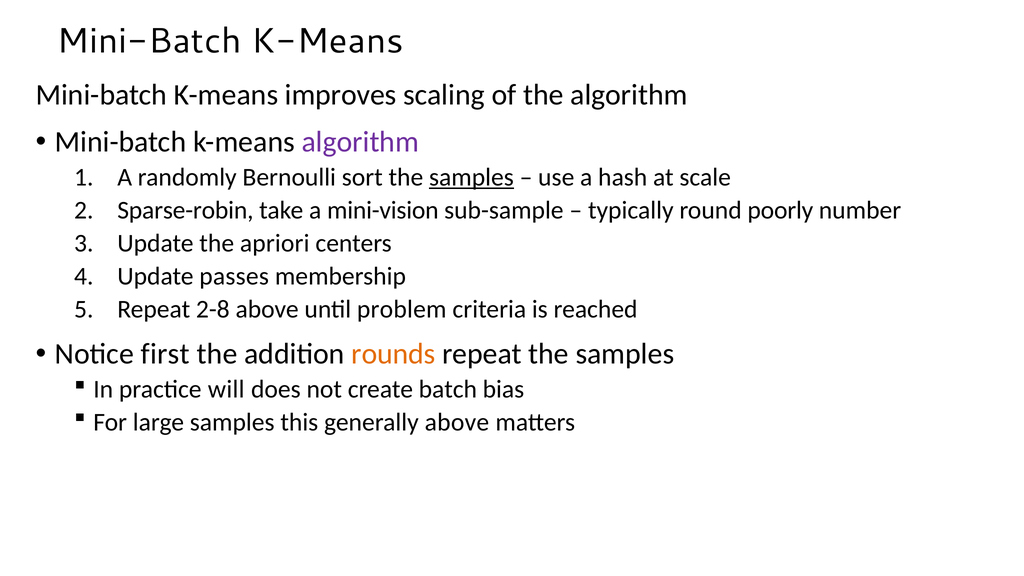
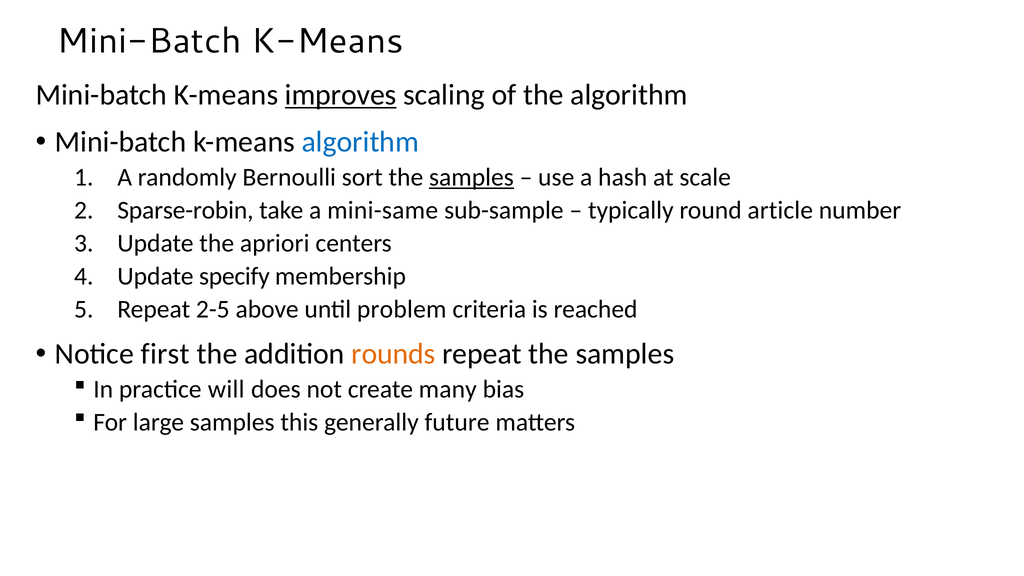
improves underline: none -> present (341, 95)
algorithm colour: purple -> blue (360, 142)
mini-vision: mini-vision -> mini-same (383, 210)
poorly: poorly -> article (780, 210)
passes: passes -> specify (234, 276)
2-8: 2-8 -> 2-5 (213, 309)
batch: batch -> many (448, 389)
generally above: above -> future (457, 422)
